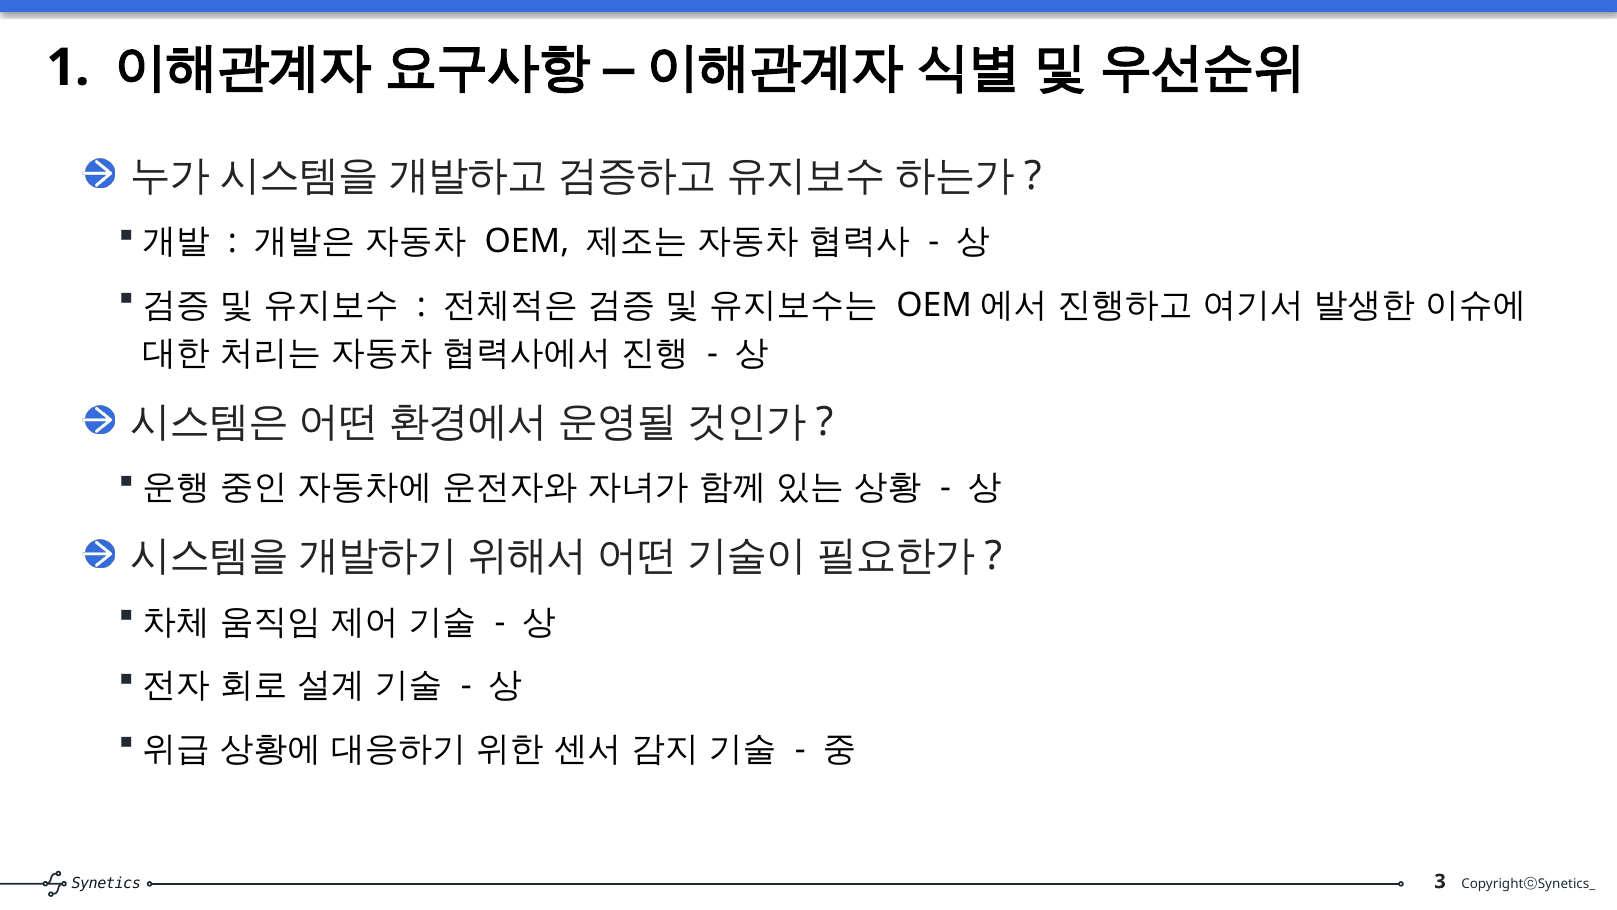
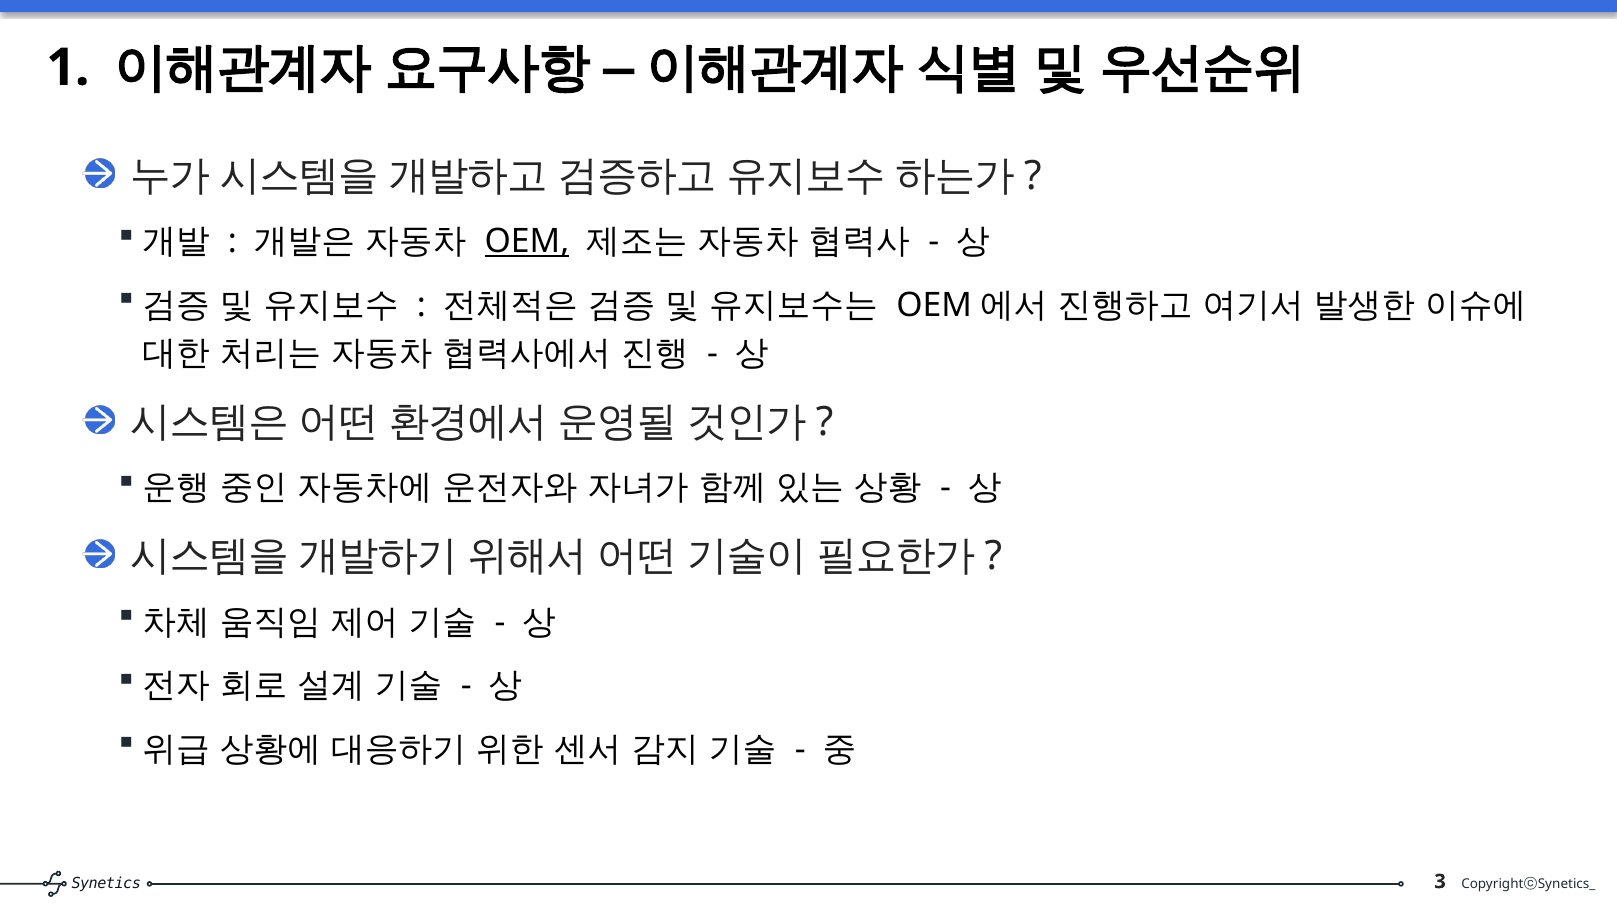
OEM underline: none -> present (527, 241)
